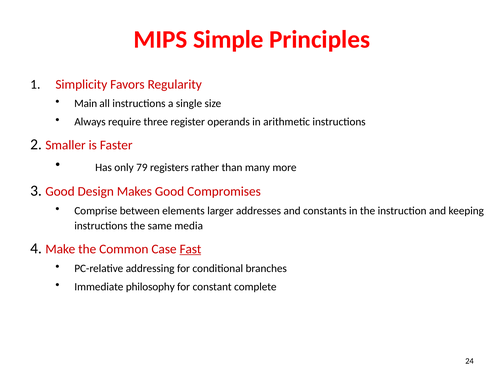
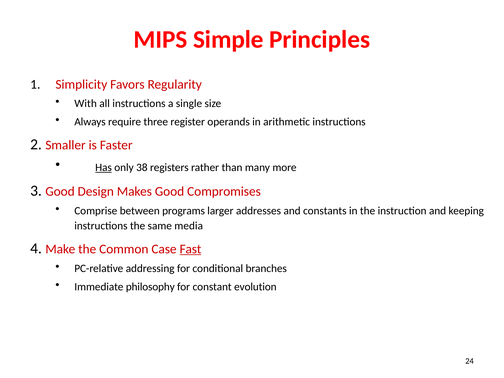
Main: Main -> With (86, 104)
Has underline: none -> present (104, 168)
79: 79 -> 38 (142, 168)
elements: elements -> programs (184, 211)
complete: complete -> evolution (255, 287)
